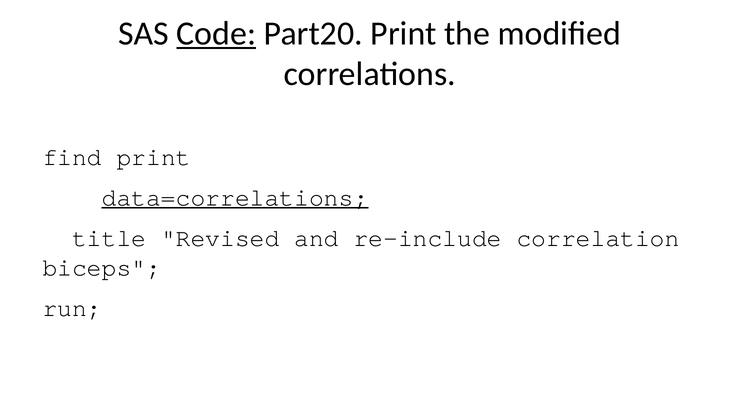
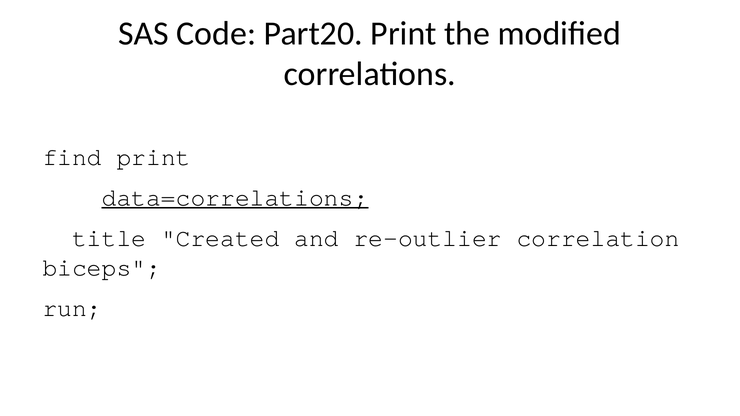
Code underline: present -> none (216, 33)
Revised: Revised -> Created (220, 238)
re-include: re-include -> re-outlier (428, 238)
